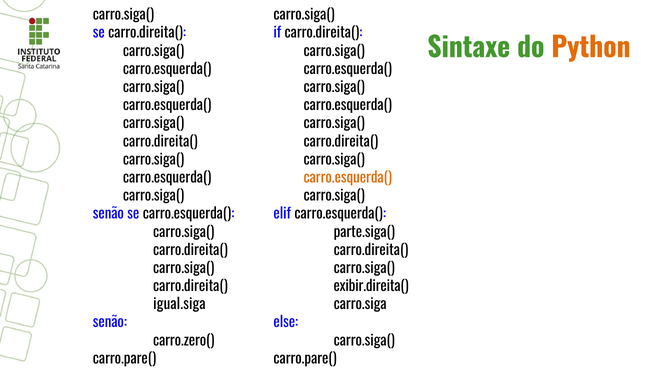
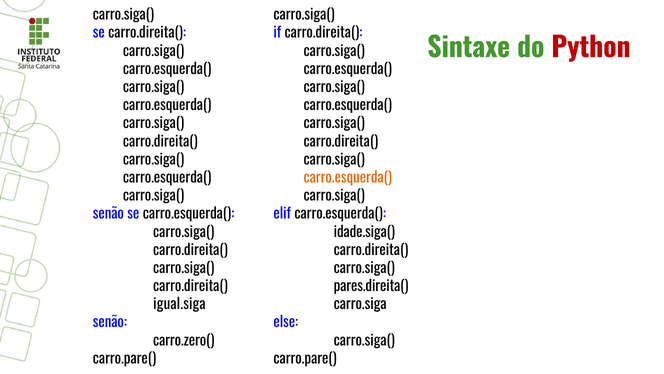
Python colour: orange -> red (591, 48)
parte.siga(: parte.siga( -> idade.siga( (364, 232)
exibir.direita(: exibir.direita( -> pares.direita( (371, 286)
